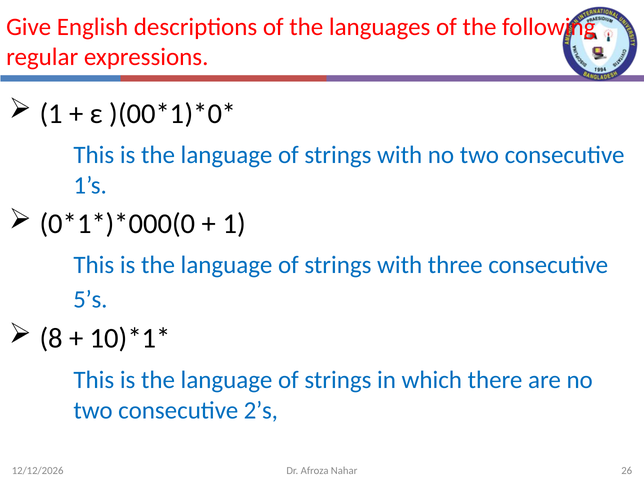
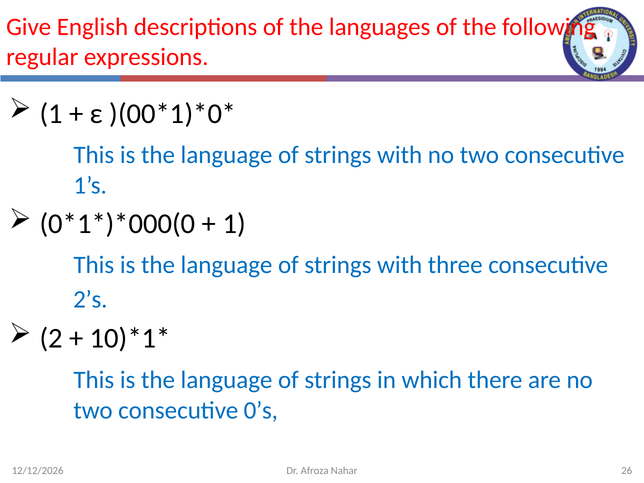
5’s: 5’s -> 2’s (90, 300)
8: 8 -> 2 (51, 338)
2’s: 2’s -> 0’s (261, 410)
